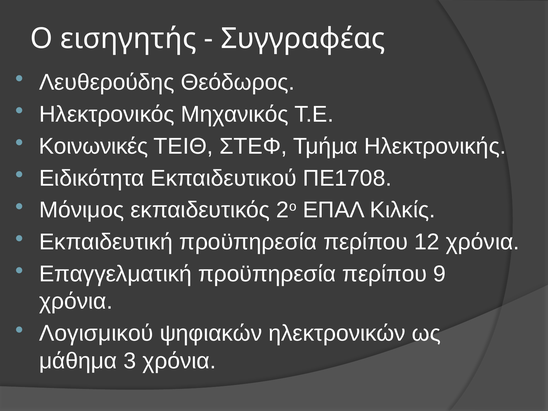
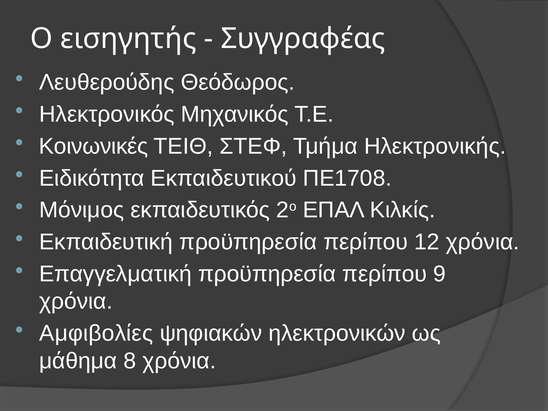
Λογισμικού: Λογισμικού -> Αμφιβολίες (96, 333)
3: 3 -> 8 (130, 361)
